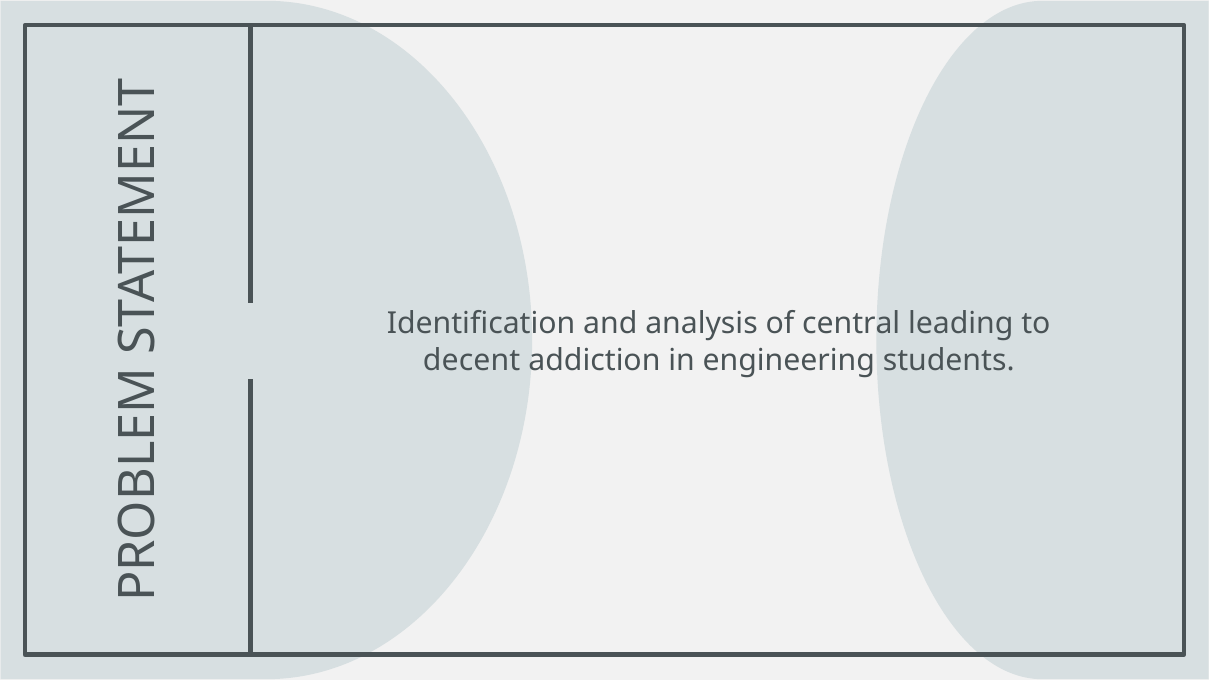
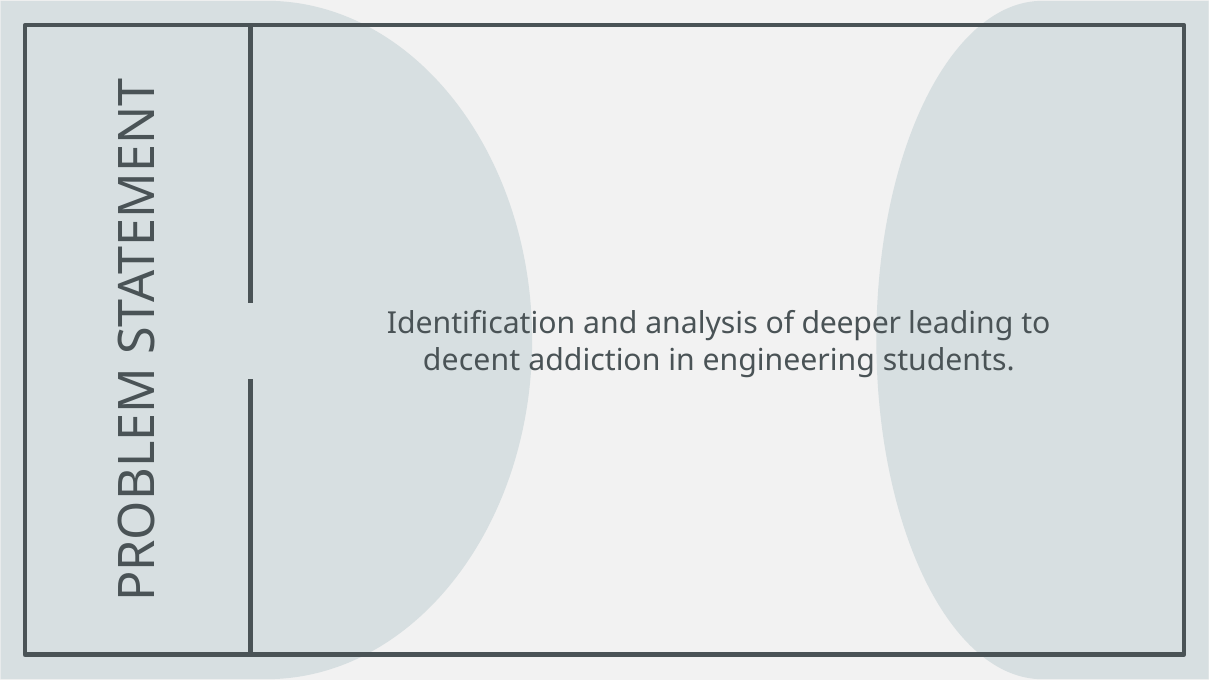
central: central -> deeper (851, 324)
